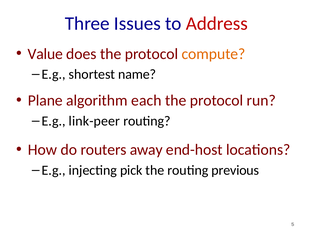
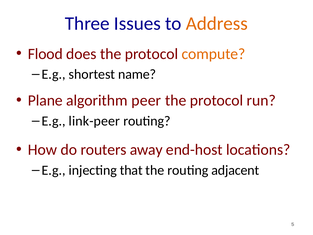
Address colour: red -> orange (217, 24)
Value: Value -> Flood (45, 54)
each: each -> peer (146, 100)
pick: pick -> that (131, 170)
previous: previous -> adjacent (235, 170)
